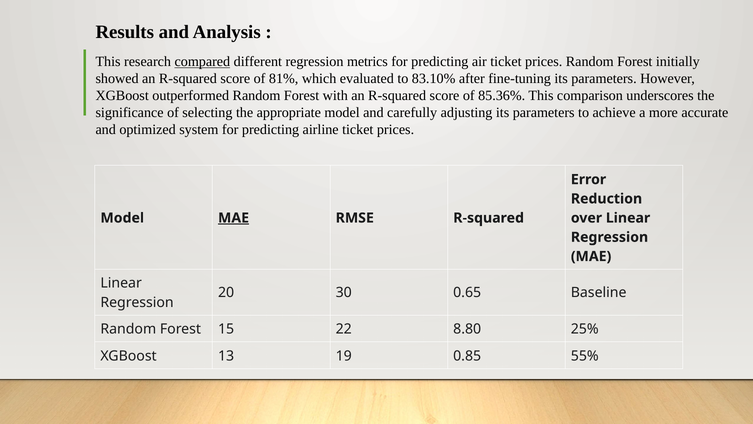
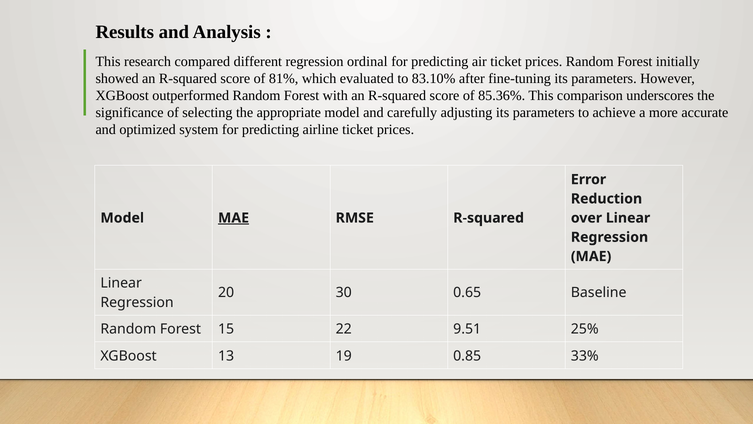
compared underline: present -> none (202, 62)
metrics: metrics -> ordinal (367, 62)
8.80: 8.80 -> 9.51 (467, 329)
55%: 55% -> 33% (585, 356)
